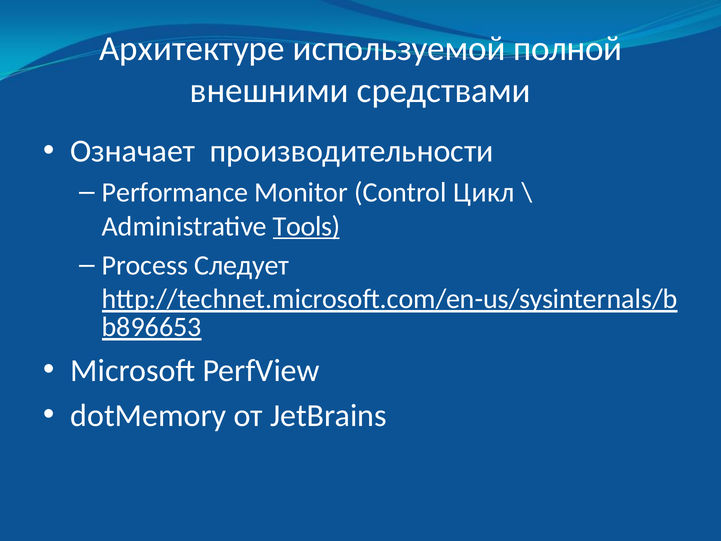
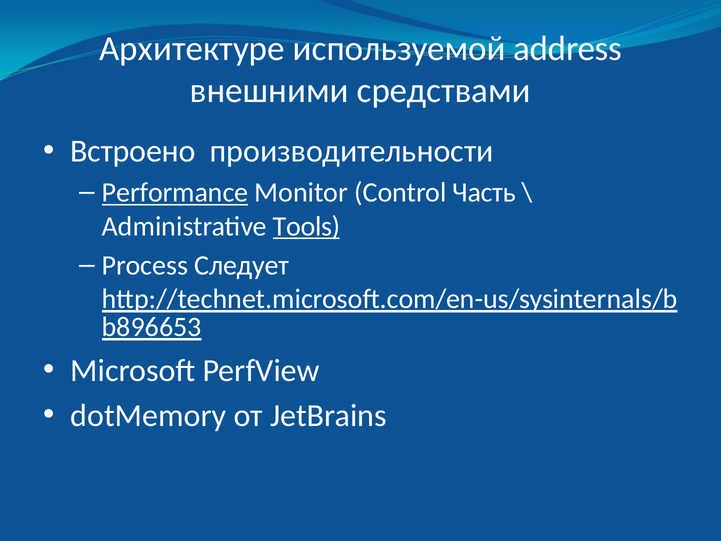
полной: полной -> address (568, 49)
Означает: Означает -> Встроено (133, 151)
Performance underline: none -> present (175, 193)
Цикл: Цикл -> Часть (484, 193)
